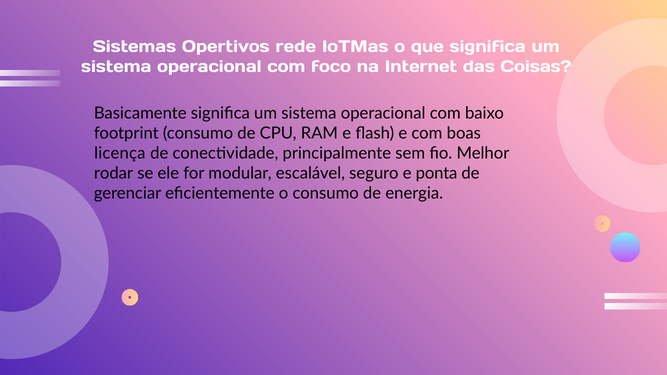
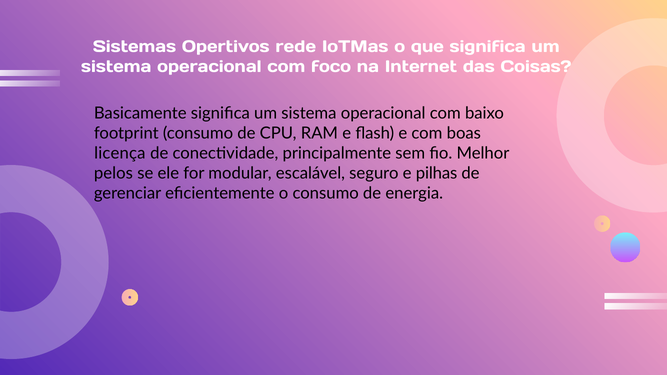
rodar: rodar -> pelos (113, 173)
ponta: ponta -> pilhas (437, 173)
